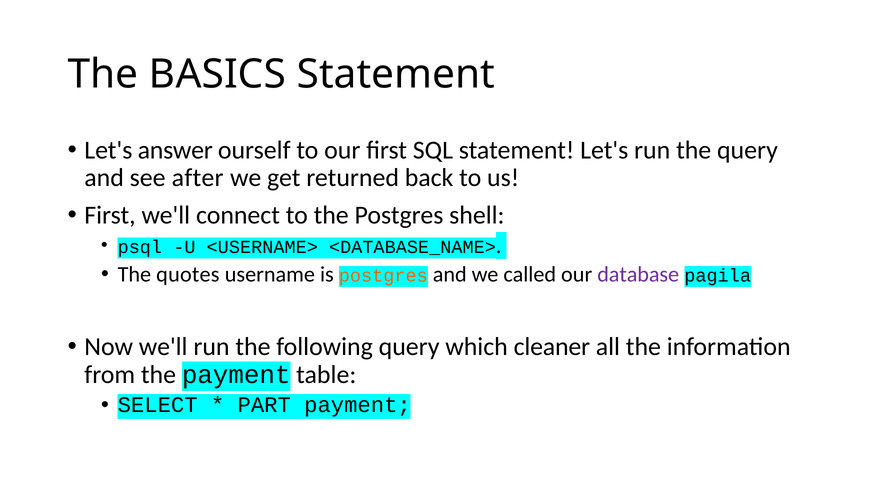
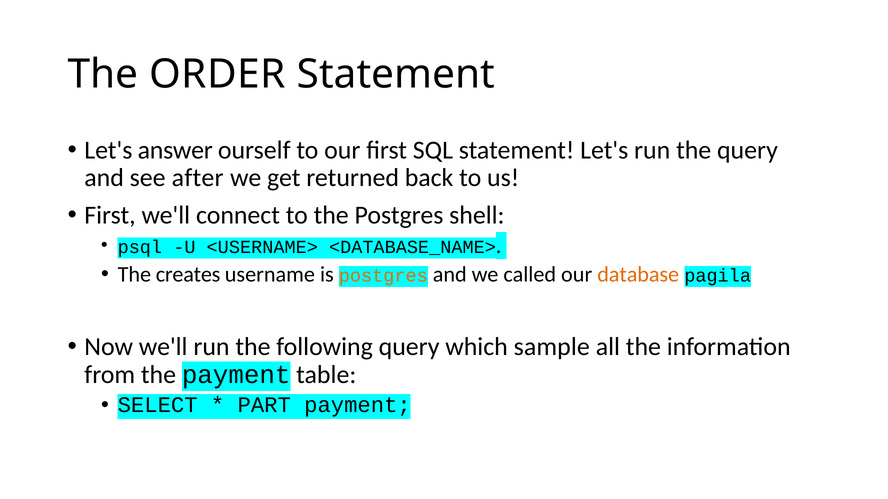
BASICS: BASICS -> ORDER (217, 75)
quotes: quotes -> creates (188, 275)
database colour: purple -> orange (638, 275)
cleaner: cleaner -> sample (552, 347)
